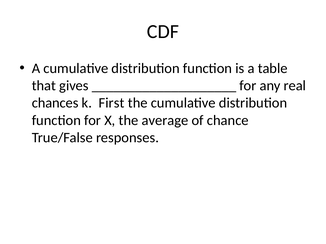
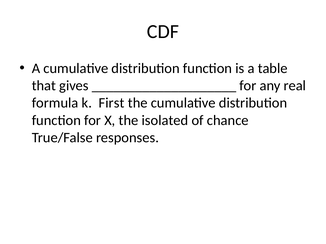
chances: chances -> formula (55, 103)
average: average -> isolated (165, 121)
